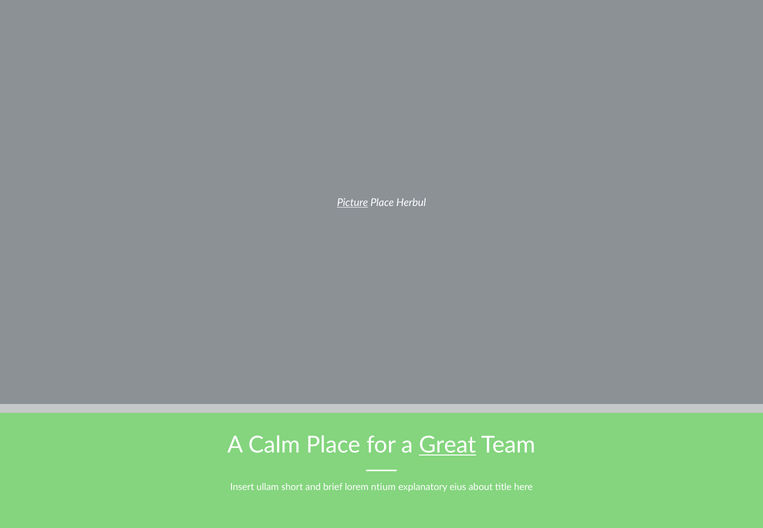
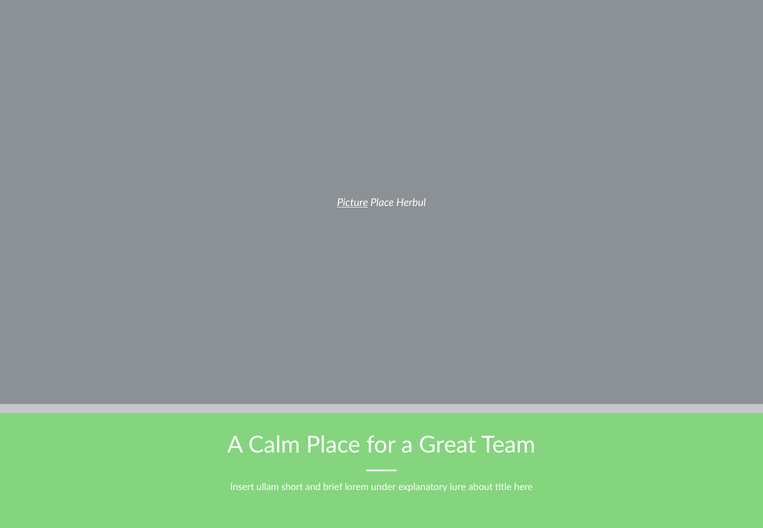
Great underline: present -> none (447, 445)
ntium: ntium -> under (383, 487)
eius: eius -> iure (458, 487)
